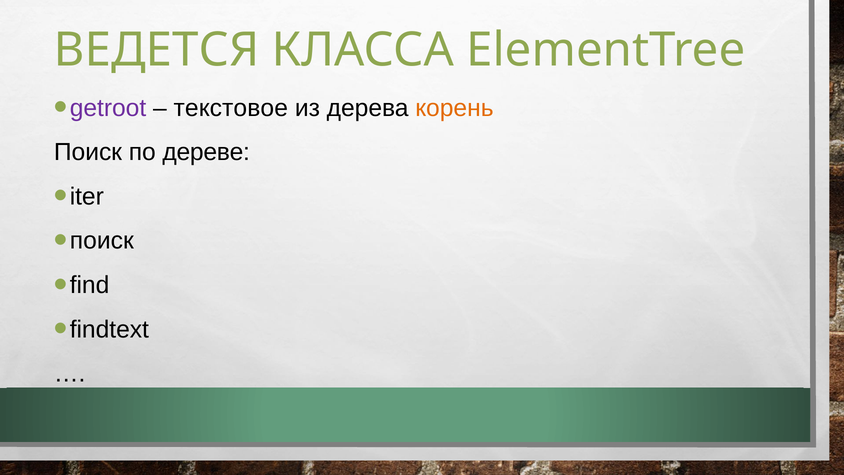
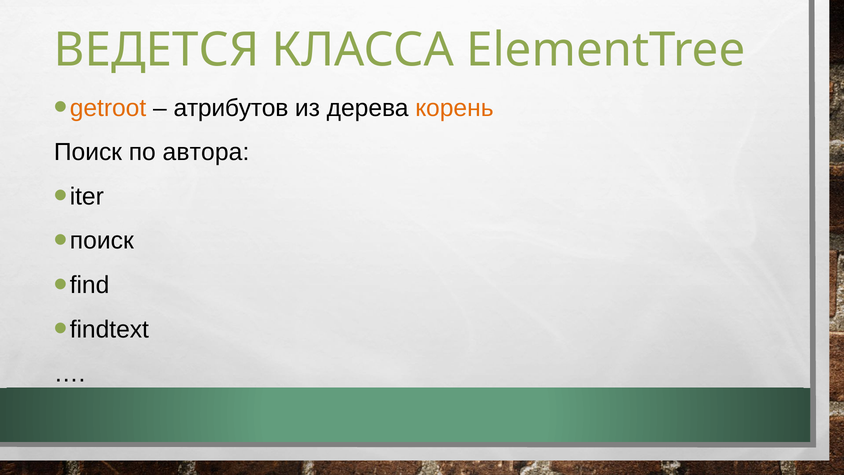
getroot colour: purple -> orange (108, 108)
текстовое: текстовое -> атрибутов (231, 108)
дереве: дереве -> автора (206, 152)
